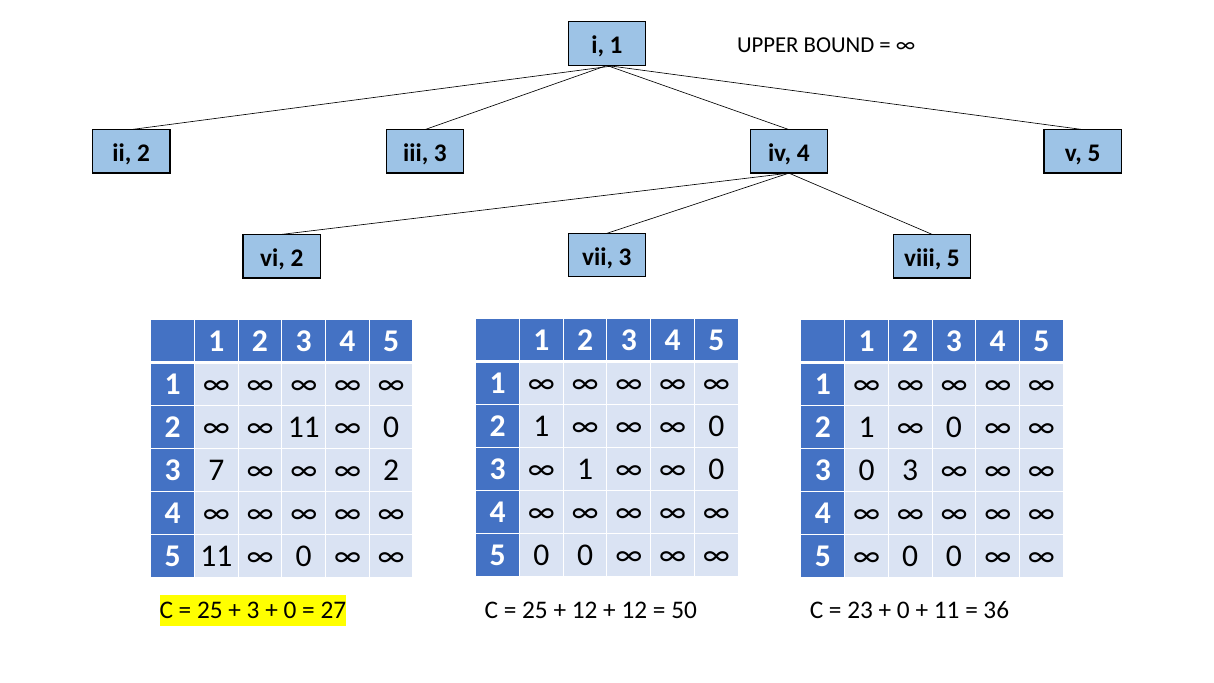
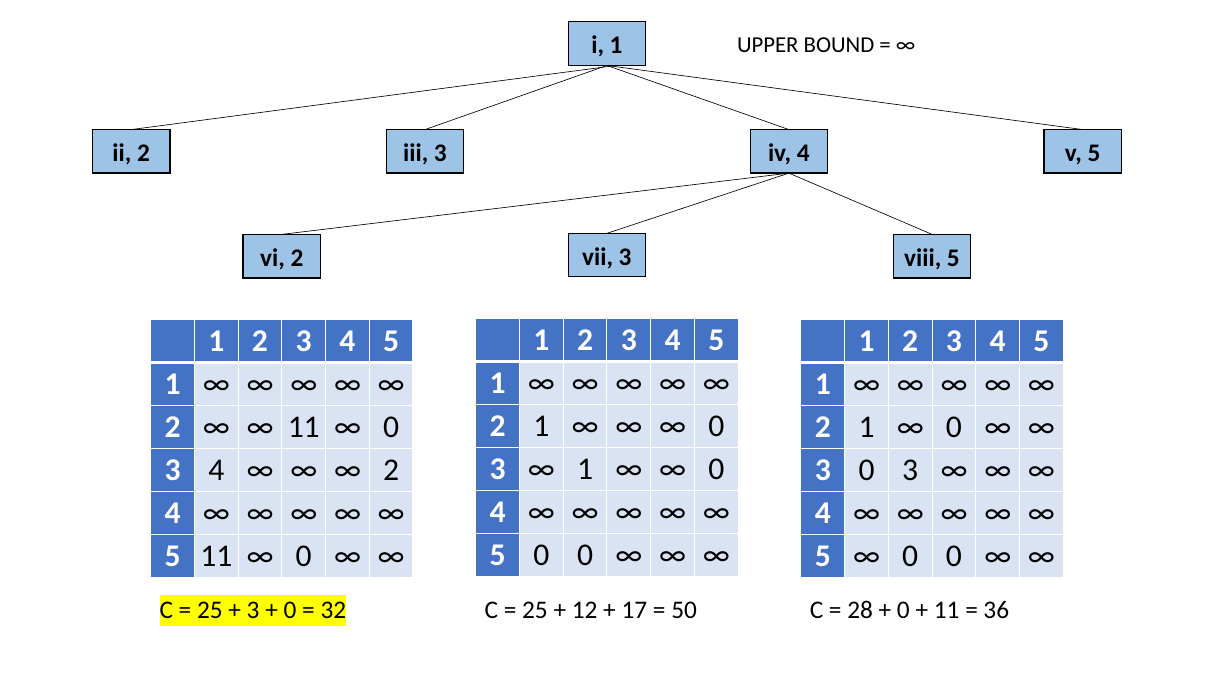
7: 7 -> 4 (216, 470)
27: 27 -> 32 (333, 610)
12: 12 -> 17 (634, 610)
23: 23 -> 28 (860, 610)
